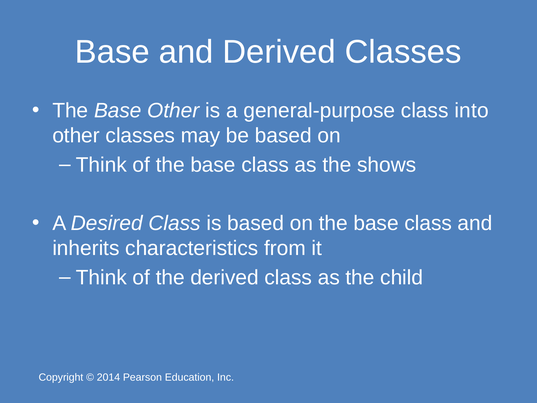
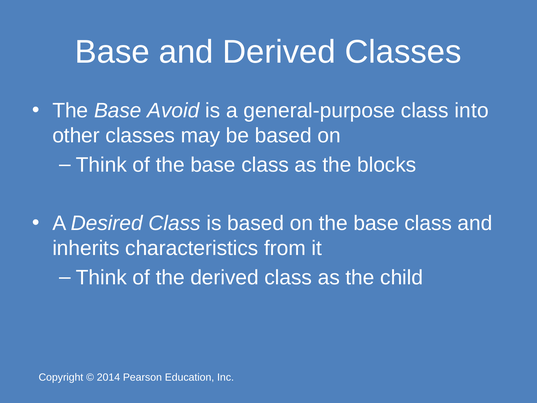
Base Other: Other -> Avoid (173, 111)
shows: shows -> blocks (387, 165)
